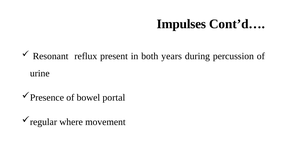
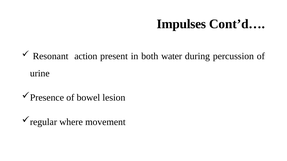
reflux: reflux -> action (86, 56)
years: years -> water (172, 56)
portal: portal -> lesion (114, 98)
